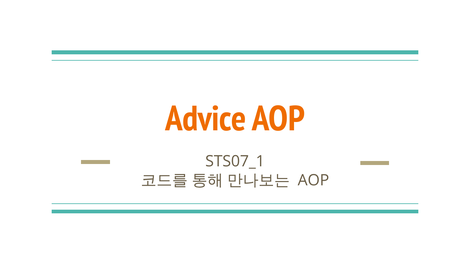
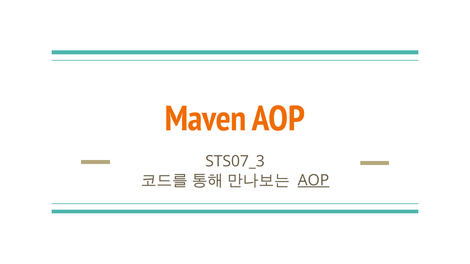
Advice: Advice -> Maven (206, 119)
STS07_1: STS07_1 -> STS07_3 (235, 162)
AOP underline: none -> present (313, 180)
